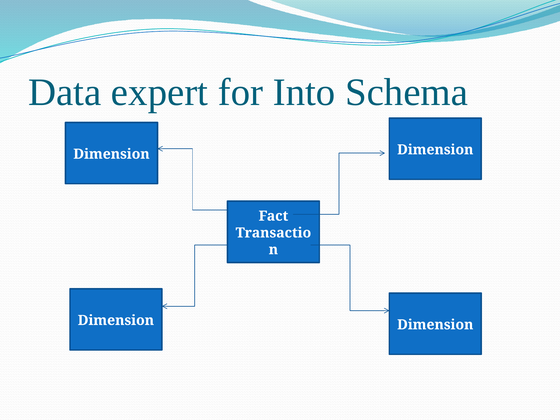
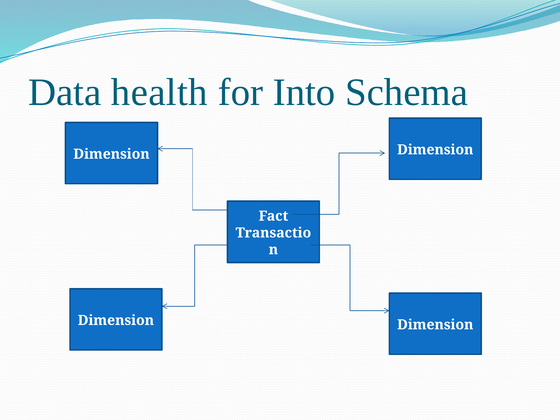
expert: expert -> health (159, 92)
